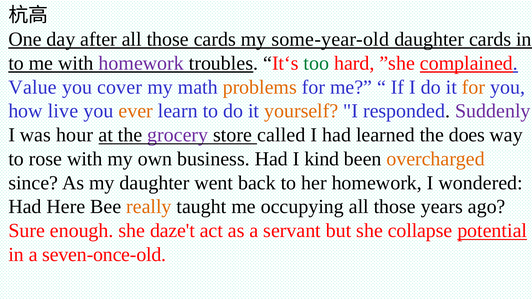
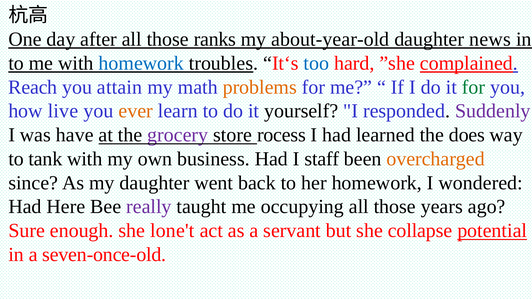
those cards: cards -> ranks (215, 39)
some-year-old: some-year-old -> about-year-old (330, 39)
daughter cards: cards -> news (490, 39)
homework colour: purple -> blue (141, 63)
too colour: green -> blue (316, 63)
Value: Value -> Reach (33, 87)
cover: cover -> attain (120, 87)
for colour: orange -> green (473, 87)
yourself colour: orange -> black (301, 111)
hour: hour -> have (75, 135)
called: called -> rocess (281, 135)
rose: rose -> tank (46, 159)
kind: kind -> staff (322, 159)
really colour: orange -> purple (149, 207)
daze't: daze't -> lone't (172, 231)
